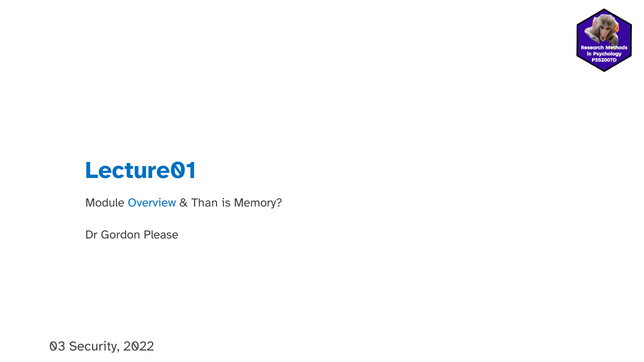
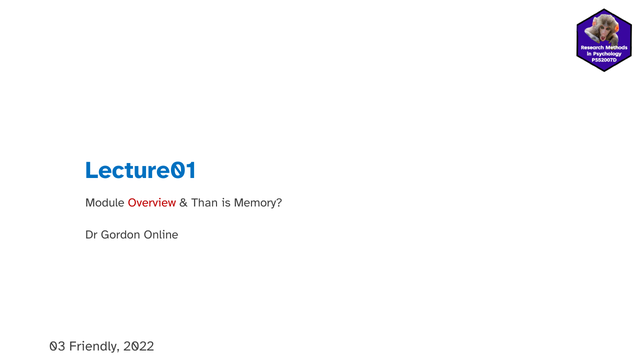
Overview colour: blue -> red (152, 203)
Please: Please -> Online (161, 235)
Security: Security -> Friendly (94, 346)
